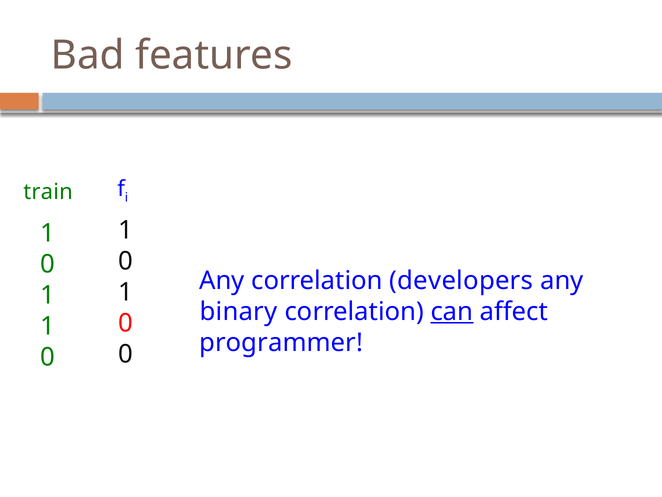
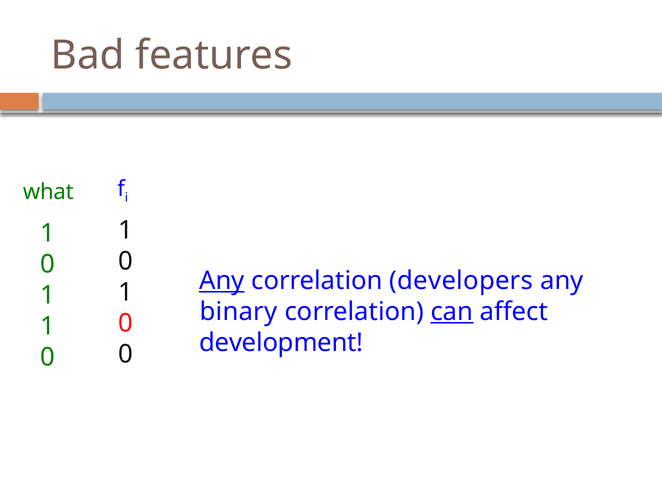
train: train -> what (48, 192)
Any underline: none -> present (222, 281)
programmer: programmer -> development (281, 342)
